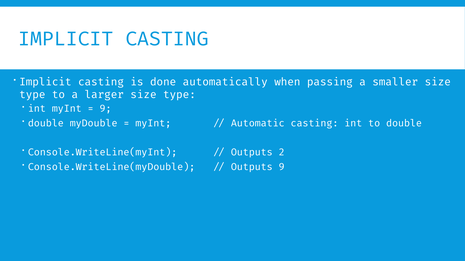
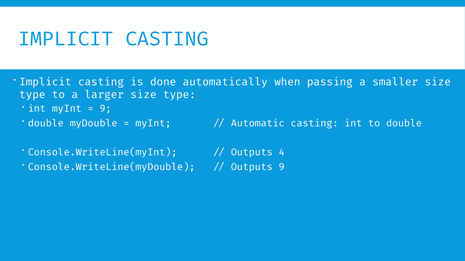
2: 2 -> 4 (282, 153)
